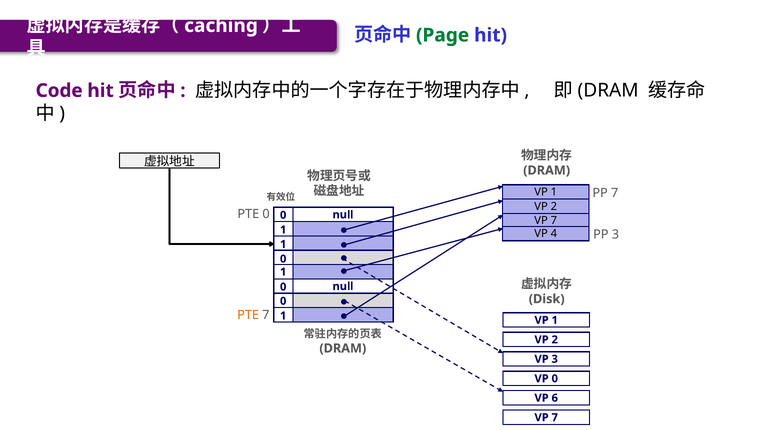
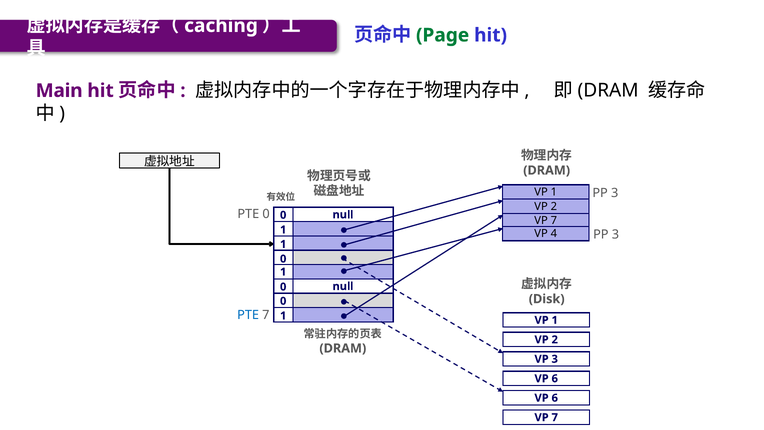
Code: Code -> Main (59, 91)
7: 7 -> 3 (615, 193)
PTE colour: orange -> blue (248, 315)
0: 0 -> 6 (555, 378)
